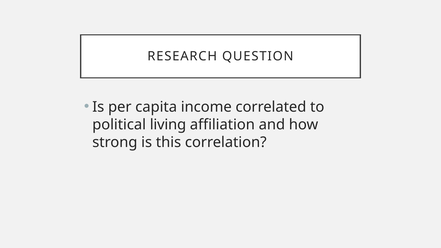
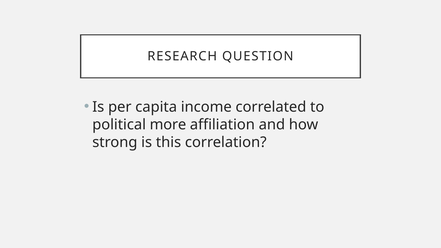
living: living -> more (168, 125)
